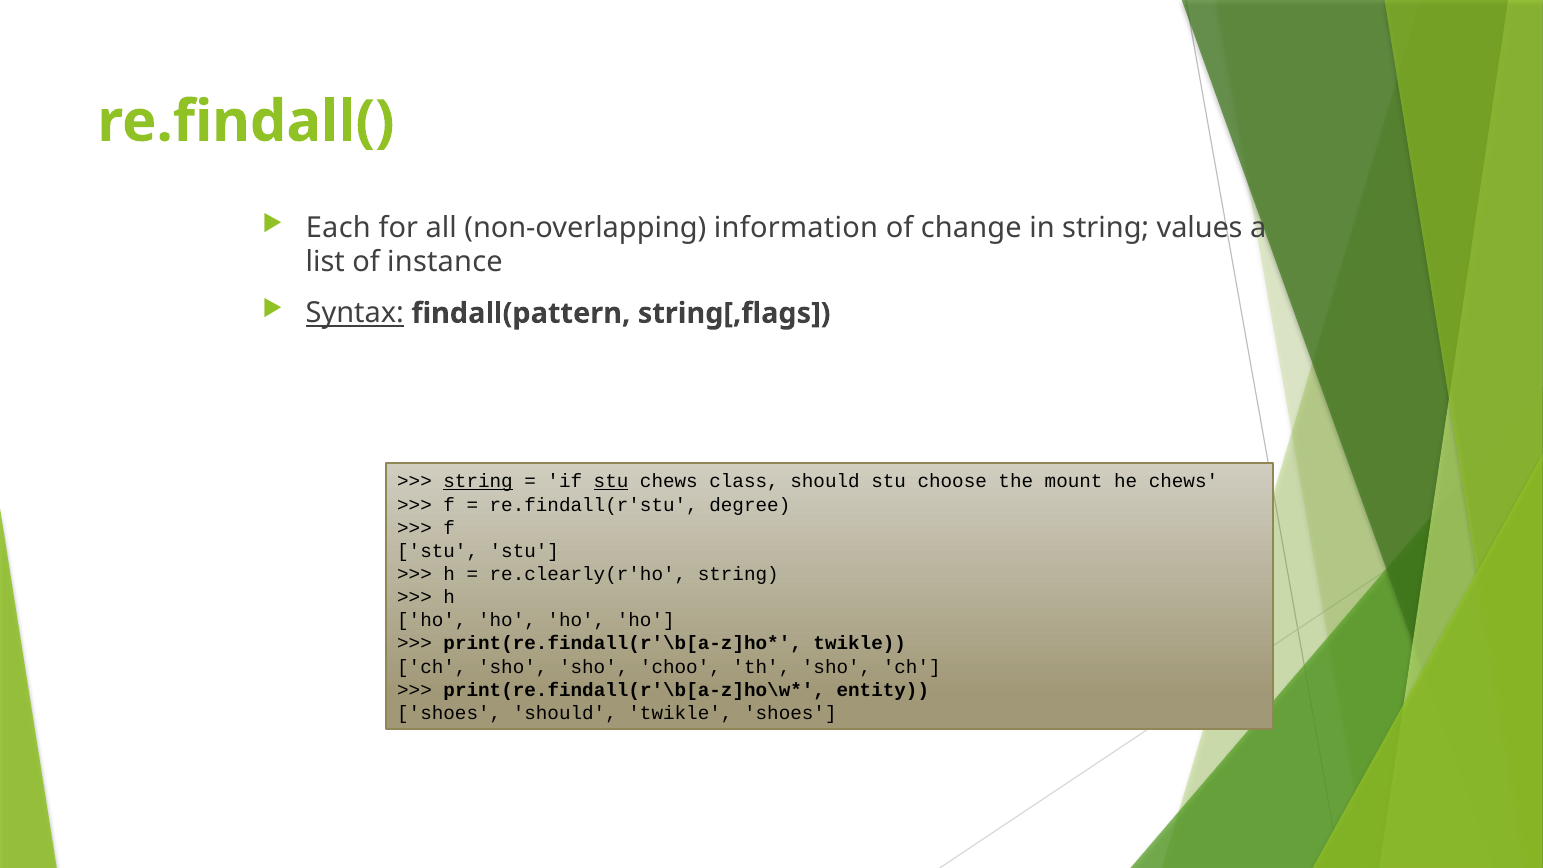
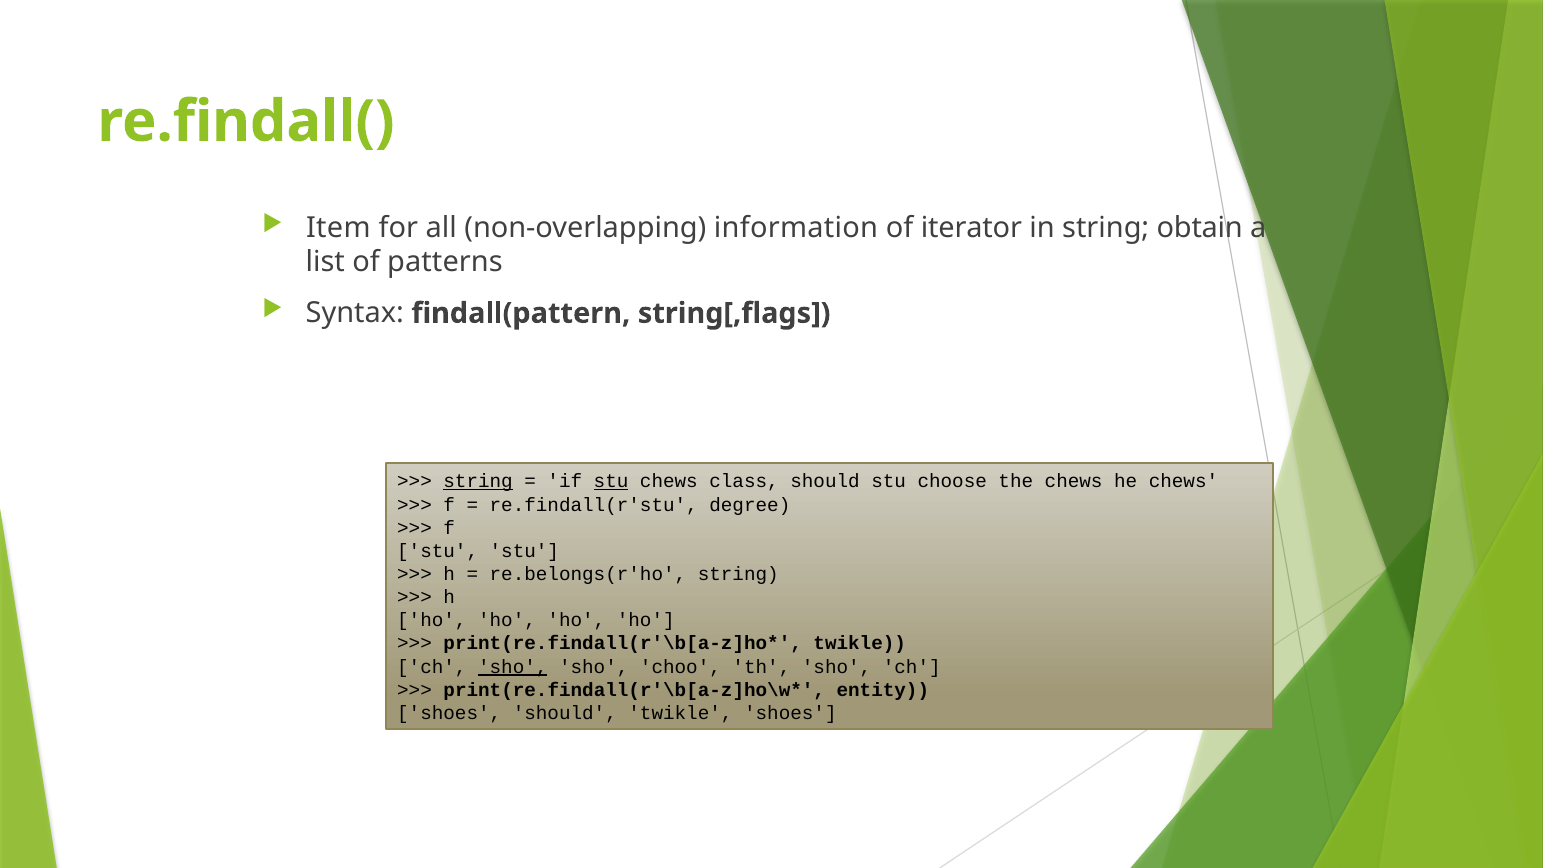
Each: Each -> Item (338, 228)
change: change -> iterator (971, 228)
values: values -> obtain (1200, 228)
instance: instance -> patterns (445, 262)
Syntax underline: present -> none (355, 313)
the mount: mount -> chews (1074, 481)
re.clearly(r'ho: re.clearly(r'ho -> re.belongs(r'ho (588, 574)
sho underline: none -> present (513, 667)
